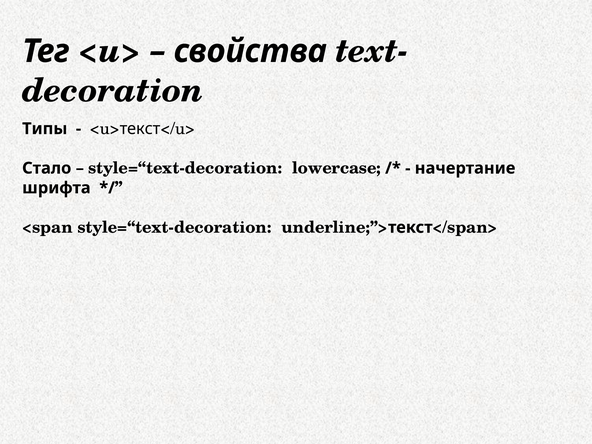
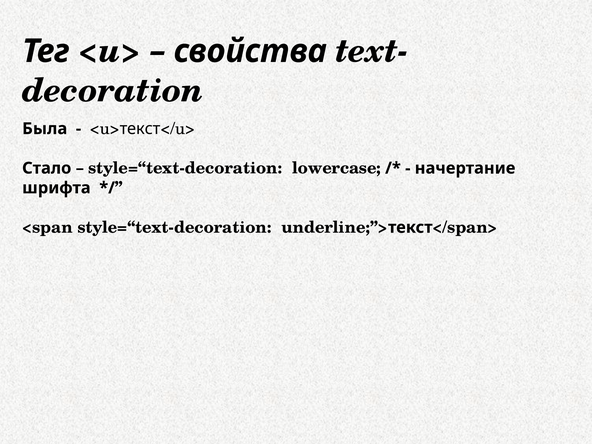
Типы: Типы -> Была (45, 129)
